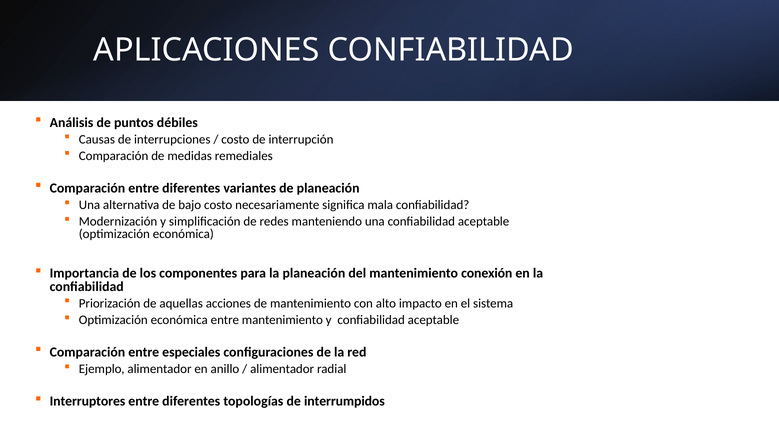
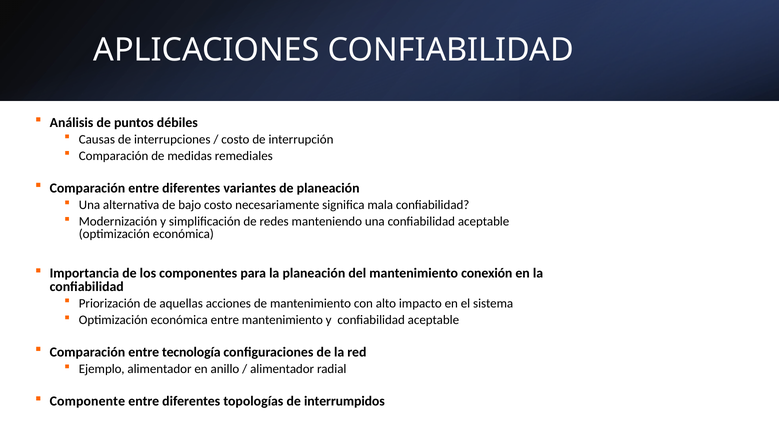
especiales: especiales -> tecnología (191, 352)
Interruptores: Interruptores -> Componente (87, 401)
